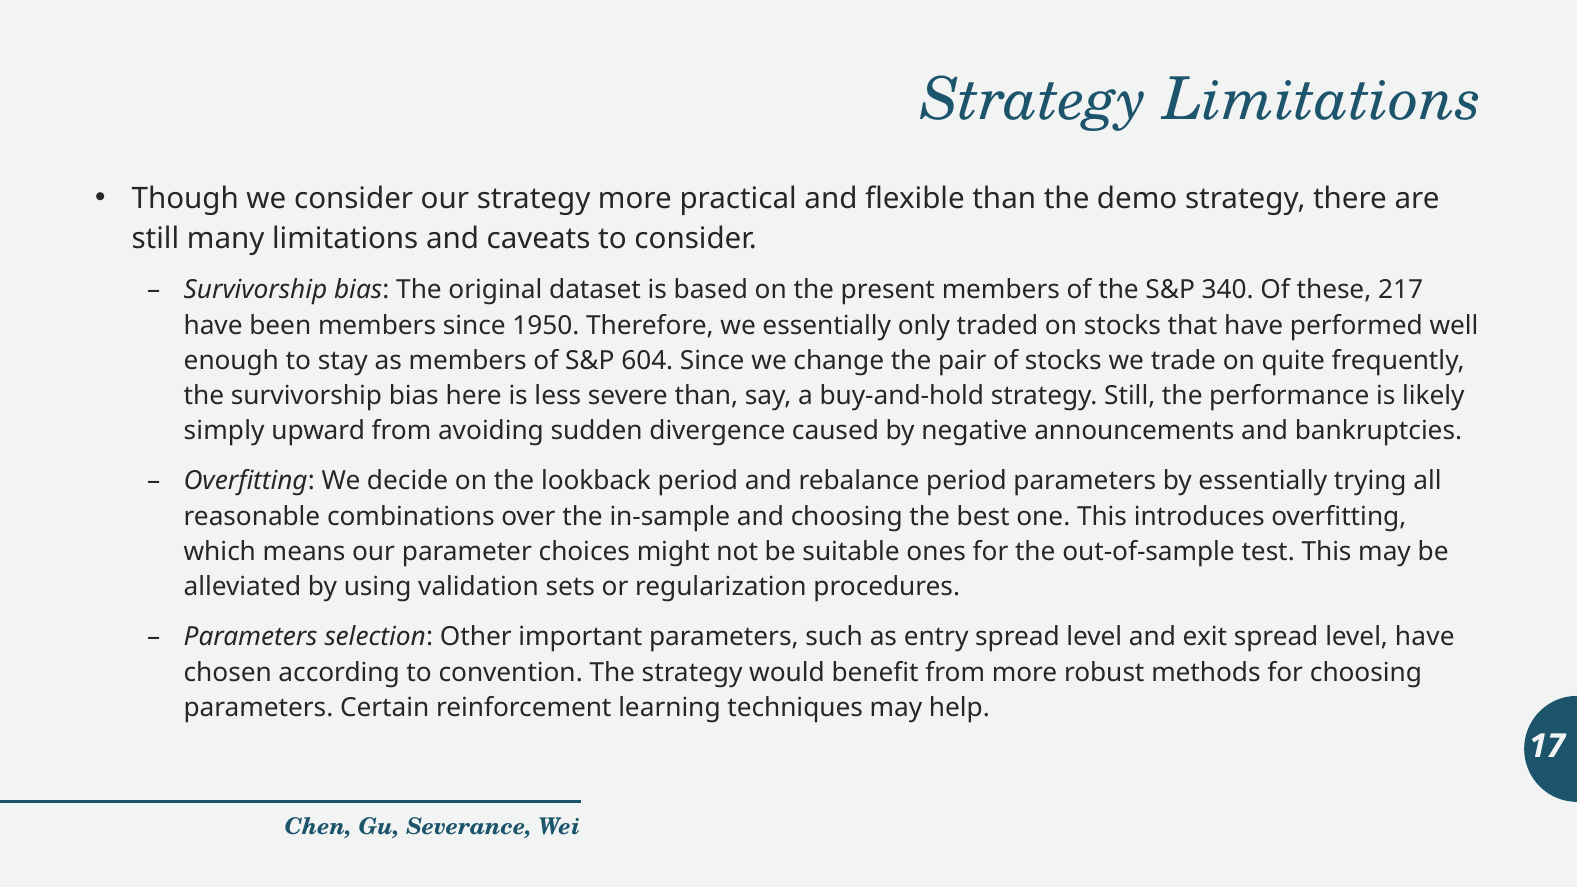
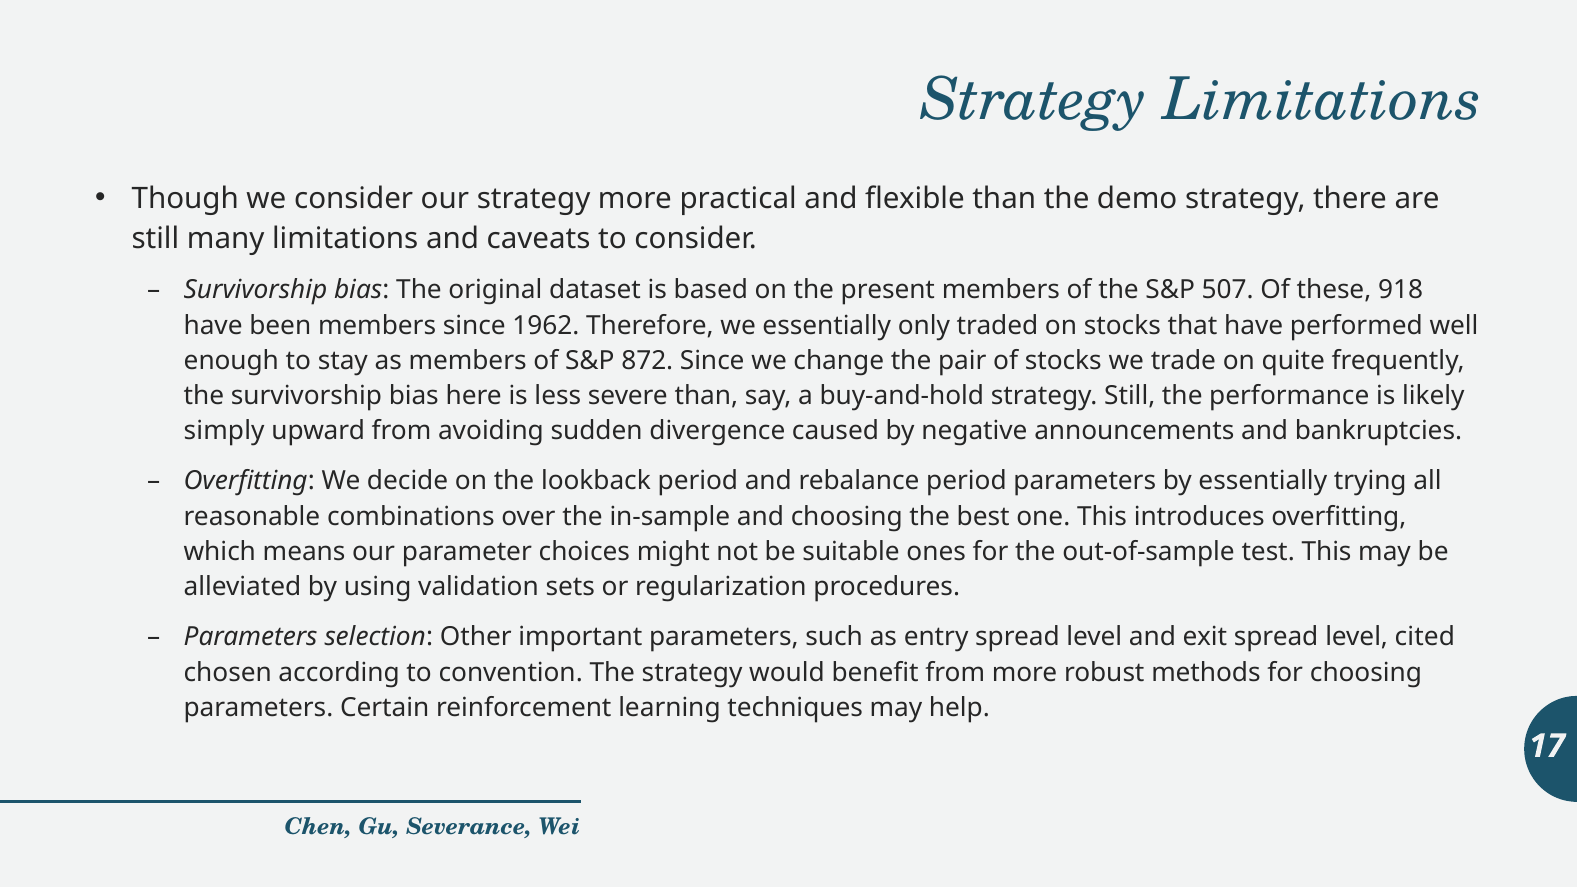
340: 340 -> 507 (1228, 290)
217: 217 -> 918 (1401, 290)
1950: 1950 -> 1962 (546, 326)
604: 604 -> 872 (647, 361)
level have: have -> cited (1425, 637)
